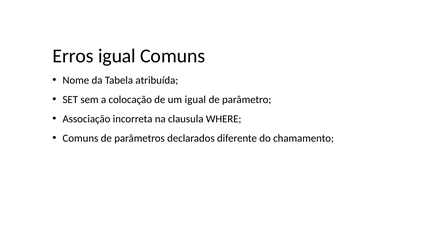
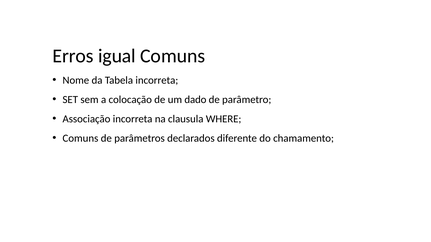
Tabela atribuída: atribuída -> incorreta (157, 80)
um igual: igual -> dado (195, 100)
